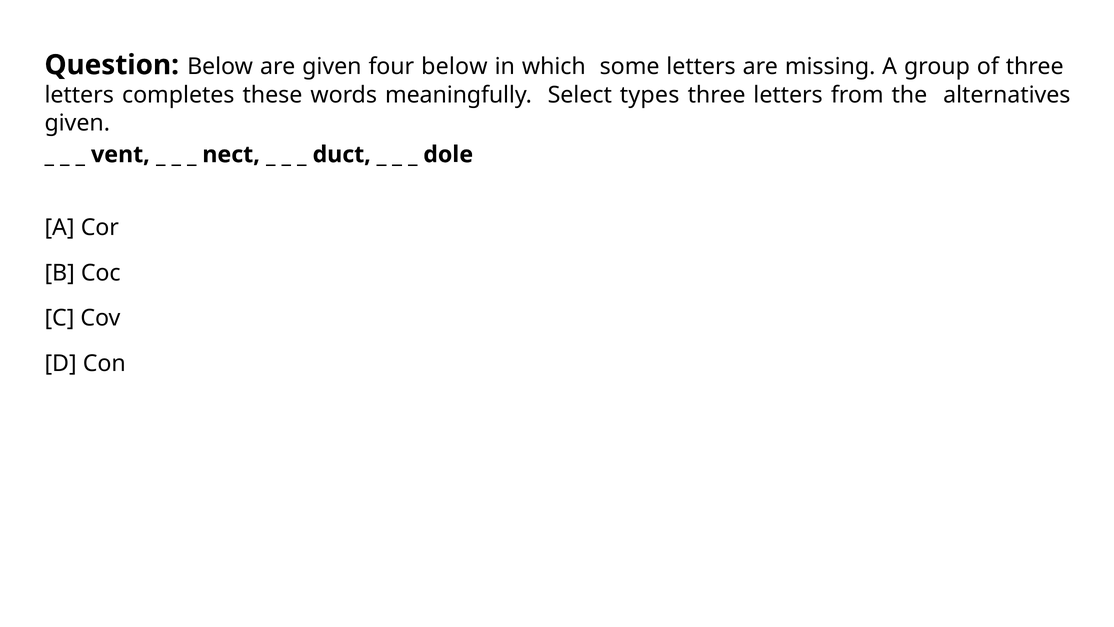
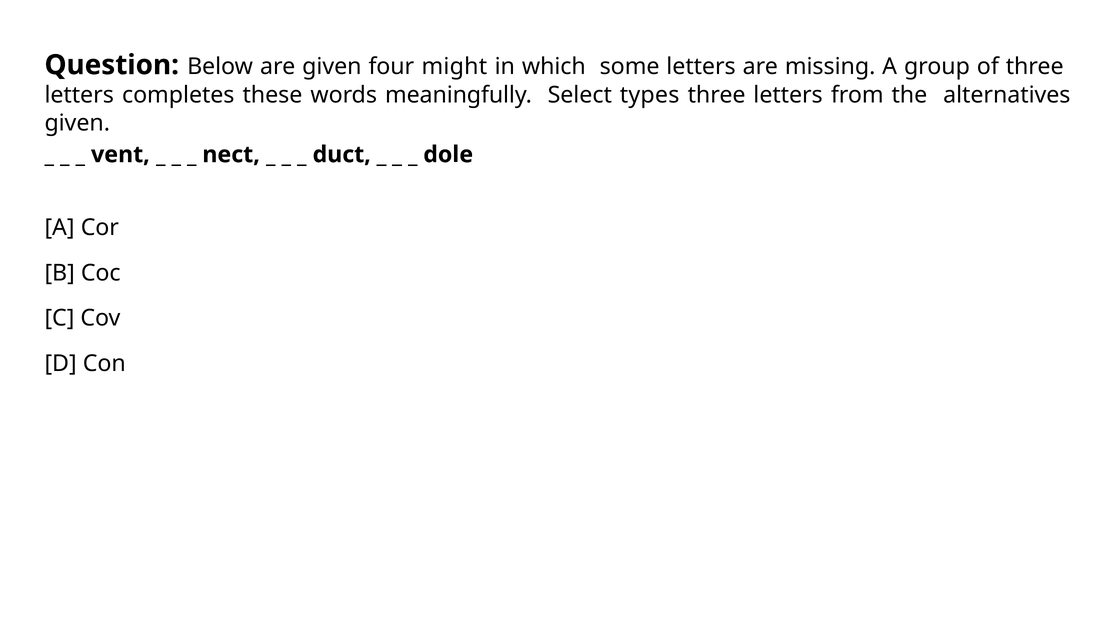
four below: below -> might (454, 66)
